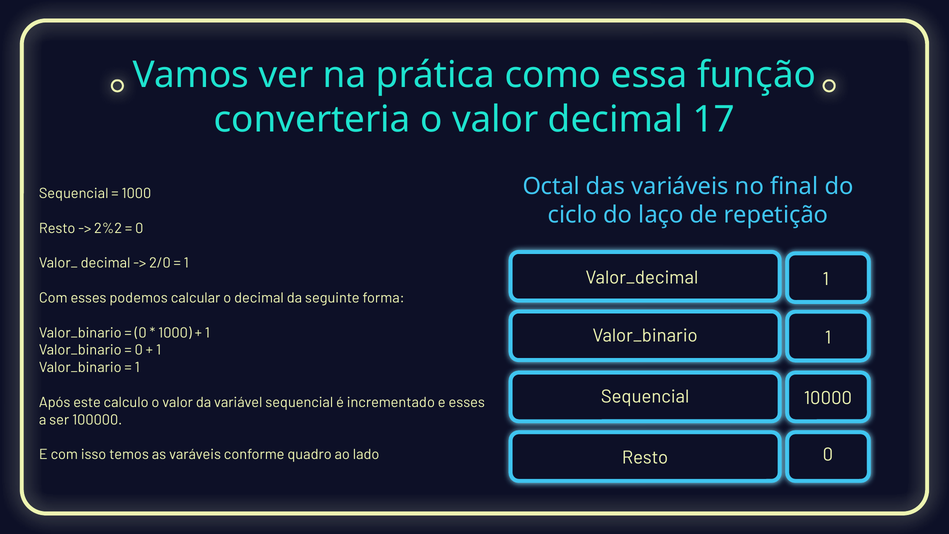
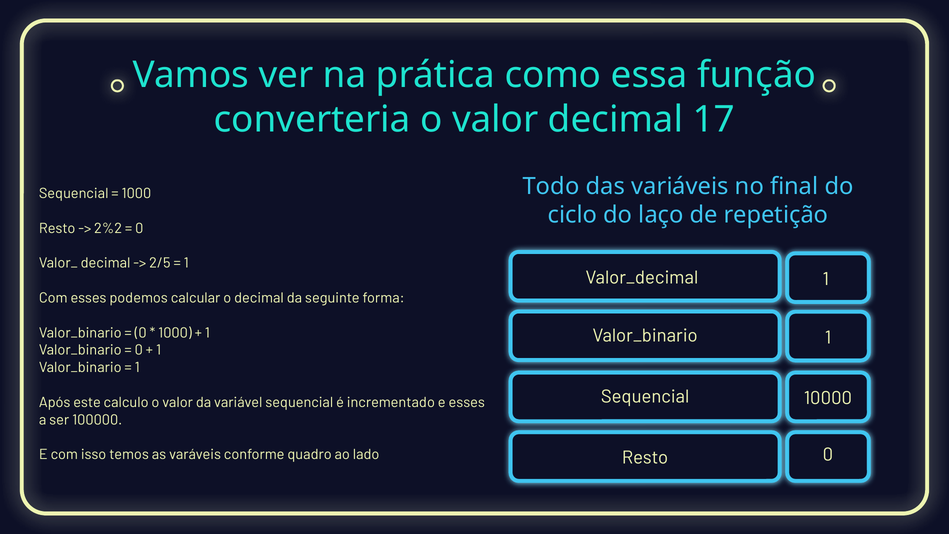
Octal: Octal -> Todo (551, 186)
2/0: 2/0 -> 2/5 (160, 263)
